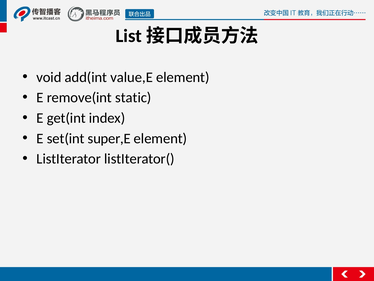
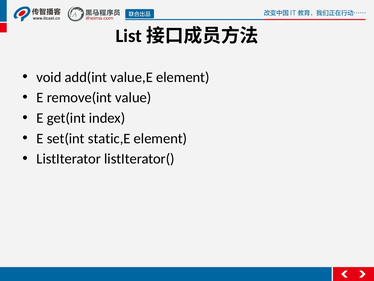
static: static -> value (133, 97)
super,E: super,E -> static,E (109, 138)
